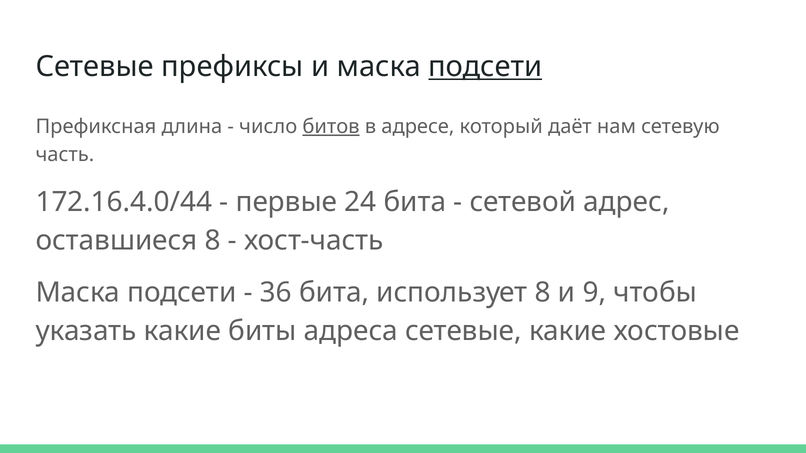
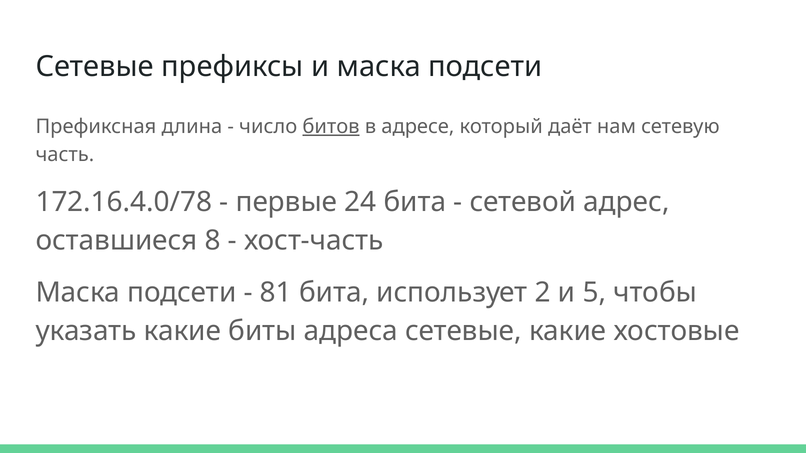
подсети underline: present -> none (485, 67)
172.16.4.0/44: 172.16.4.0/44 -> 172.16.4.0/78 (124, 202)
36: 36 -> 81 (276, 293)
использует 8: 8 -> 2 (543, 293)
9: 9 -> 5 (594, 293)
